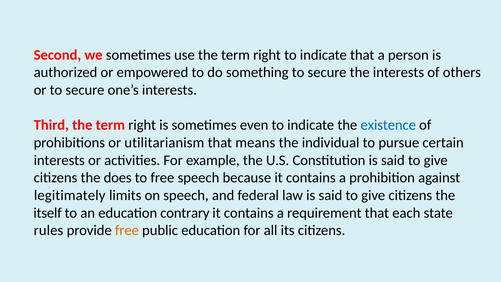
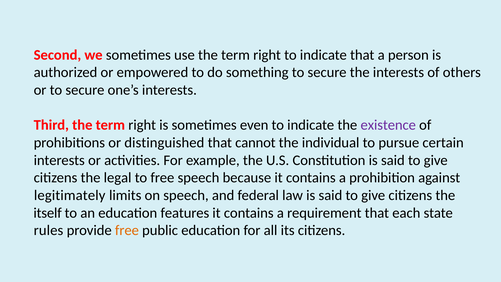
existence colour: blue -> purple (388, 125)
utilitarianism: utilitarianism -> distinguished (164, 143)
means: means -> cannot (255, 143)
does: does -> legal (118, 178)
contrary: contrary -> features (185, 213)
